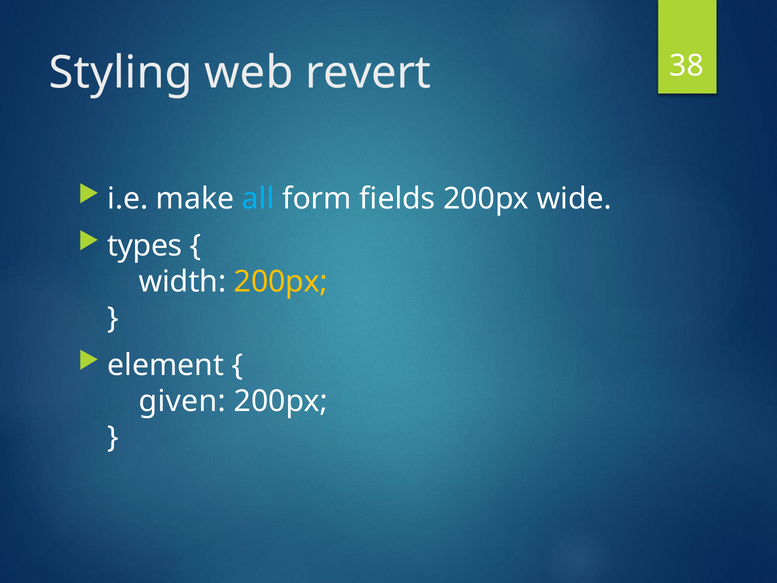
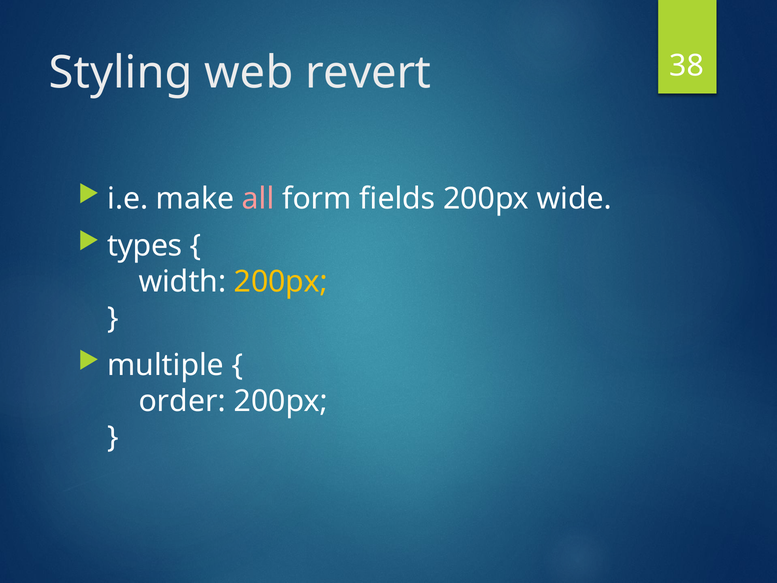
all colour: light blue -> pink (258, 199)
element: element -> multiple (166, 365)
given: given -> order (182, 401)
